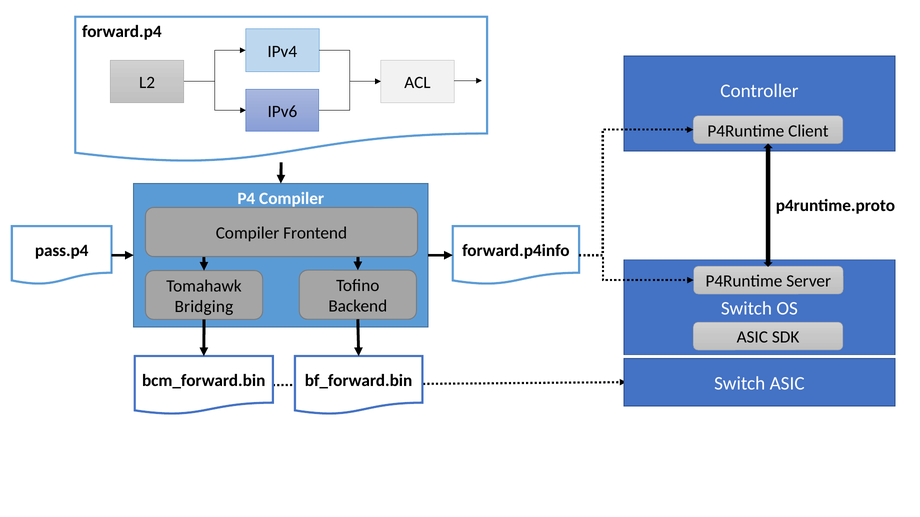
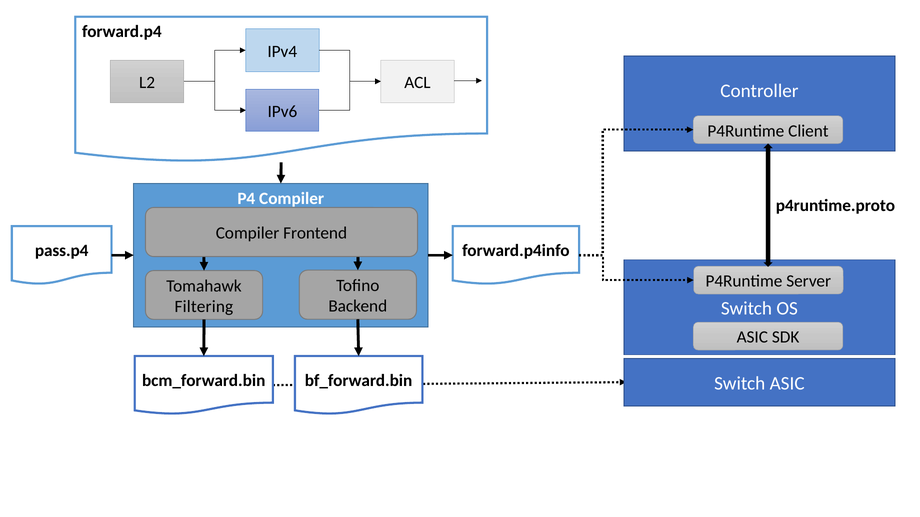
Bridging: Bridging -> Filtering (204, 307)
